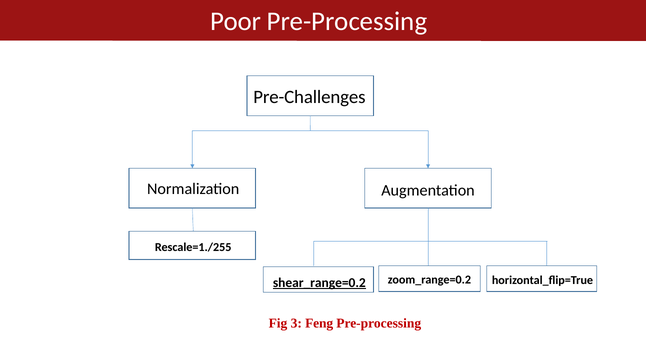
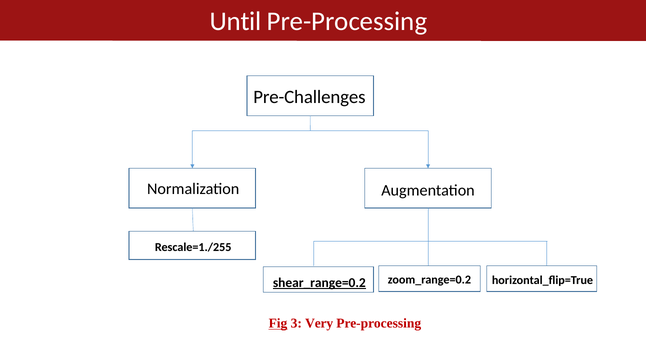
Poor: Poor -> Until (236, 22)
Fig underline: none -> present (278, 324)
Feng: Feng -> Very (319, 324)
